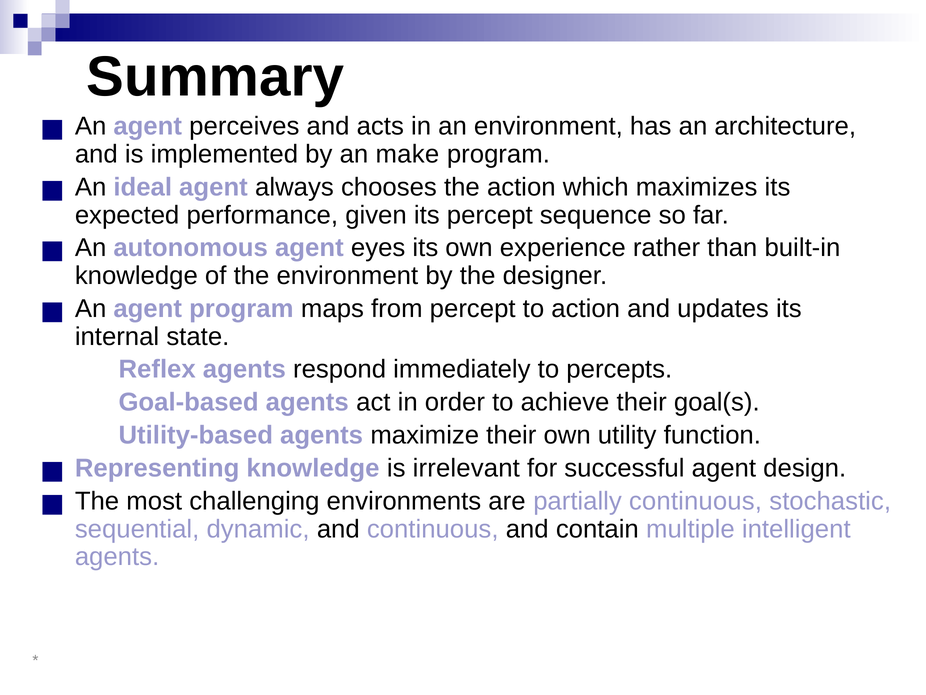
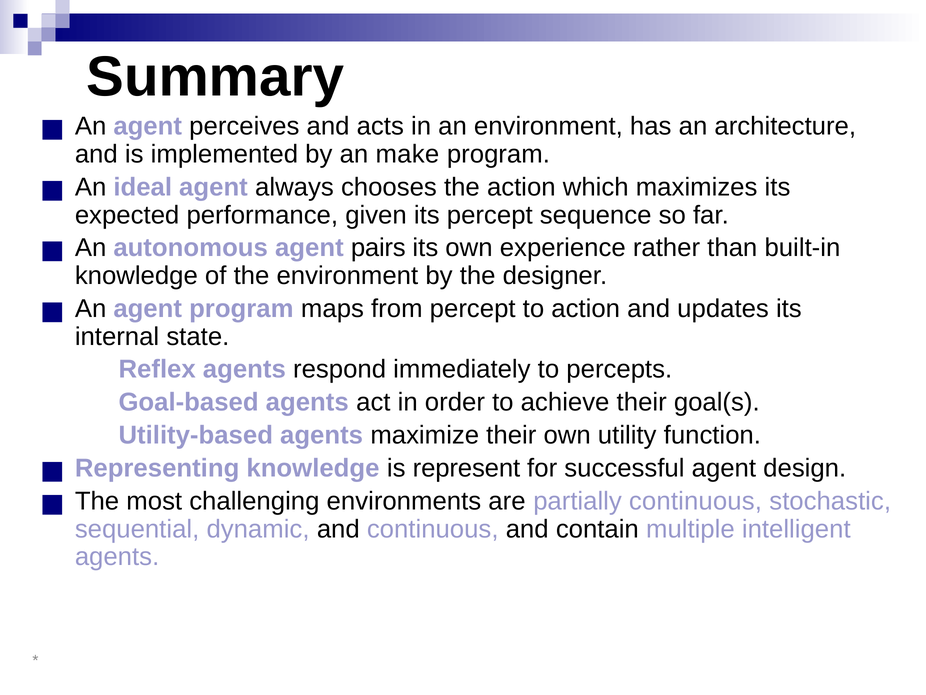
eyes: eyes -> pairs (378, 248)
irrelevant: irrelevant -> represent (466, 468)
